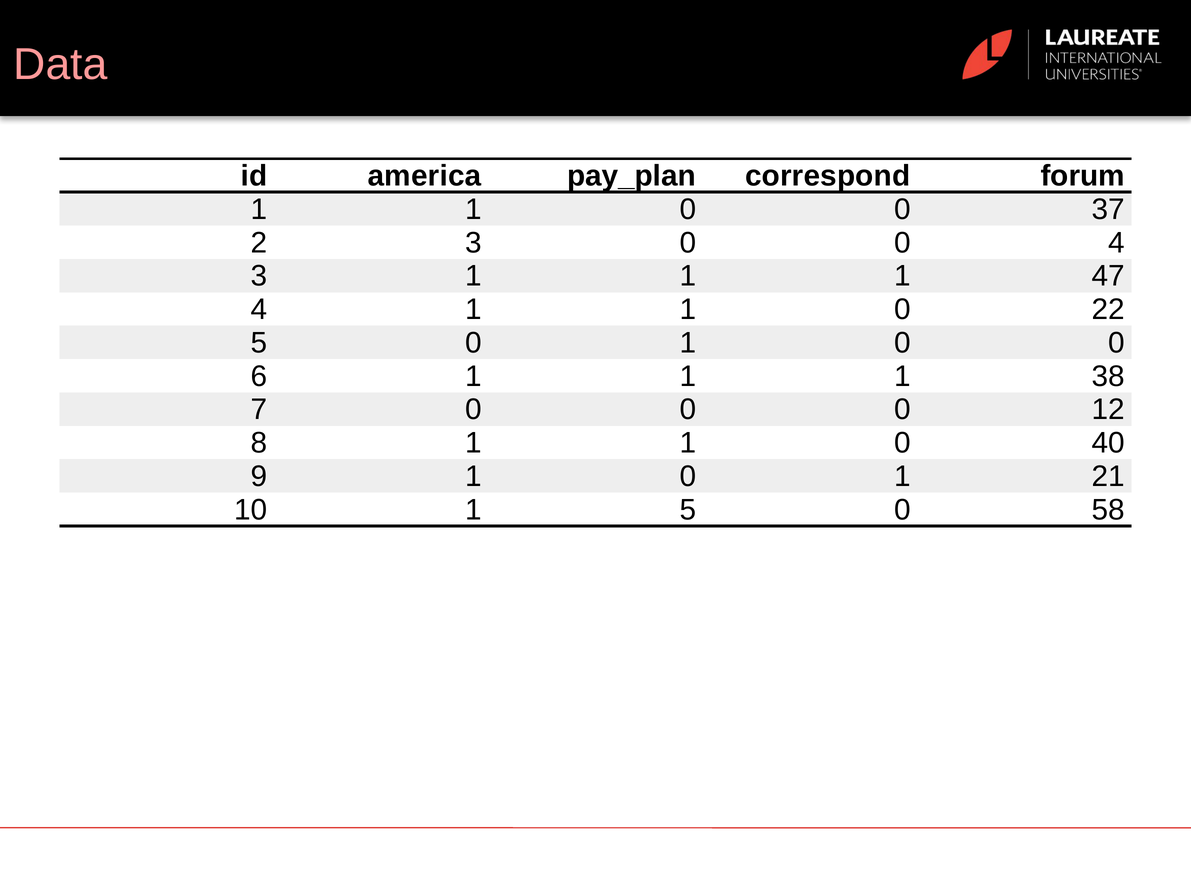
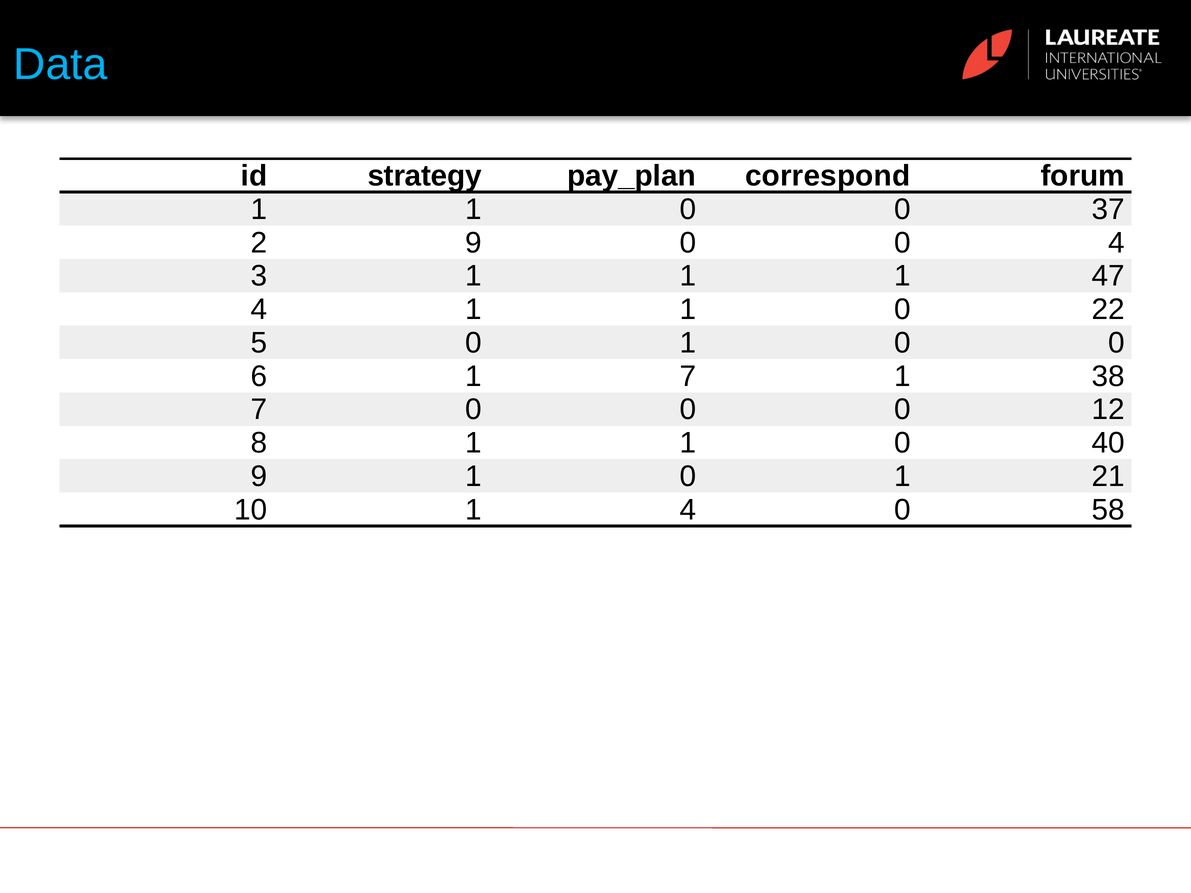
Data colour: pink -> light blue (60, 65)
america: america -> strategy (425, 176)
2 3: 3 -> 9 (474, 243)
6 1 1: 1 -> 7 (688, 376)
1 5: 5 -> 4 (688, 510)
